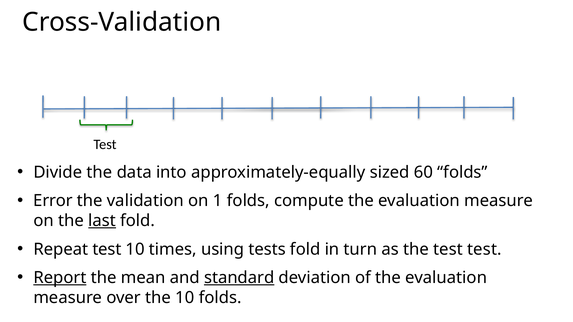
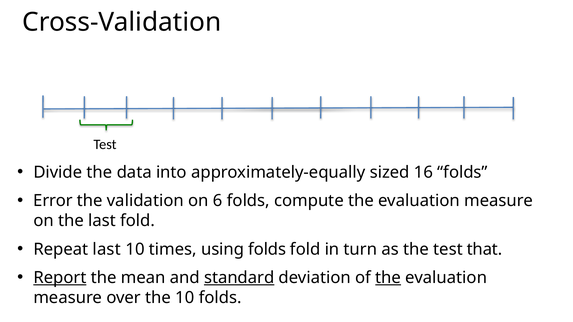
60: 60 -> 16 (423, 173)
1: 1 -> 6 (218, 201)
last underline: present -> none (102, 221)
Repeat test: test -> last (107, 249)
using tests: tests -> folds (267, 249)
test test: test -> that (485, 249)
the underline: none -> present (388, 278)
